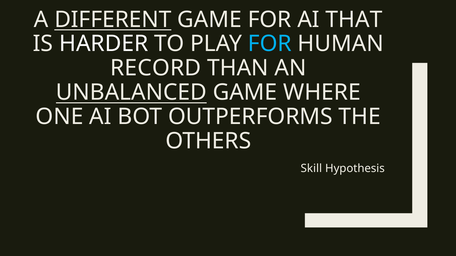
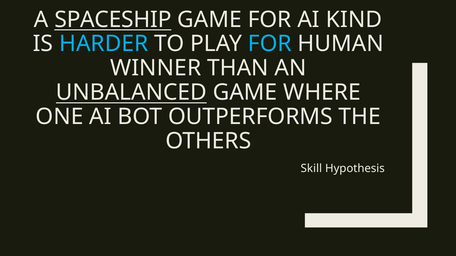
DIFFERENT: DIFFERENT -> SPACESHIP (113, 20)
THAT: THAT -> KIND (354, 20)
HARDER colour: white -> light blue (104, 44)
RECORD: RECORD -> WINNER (156, 68)
